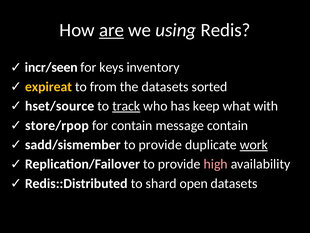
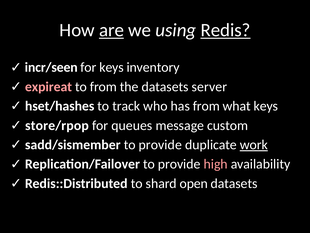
Redis underline: none -> present (225, 30)
expireat colour: yellow -> pink (49, 87)
sorted: sorted -> server (209, 87)
hset/source: hset/source -> hset/hashes (60, 106)
track underline: present -> none (126, 106)
has keep: keep -> from (206, 106)
what with: with -> keys (266, 106)
for contain: contain -> queues (132, 125)
message contain: contain -> custom (228, 125)
